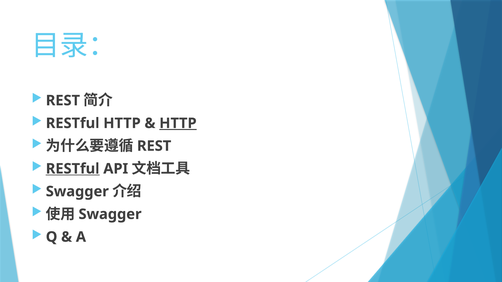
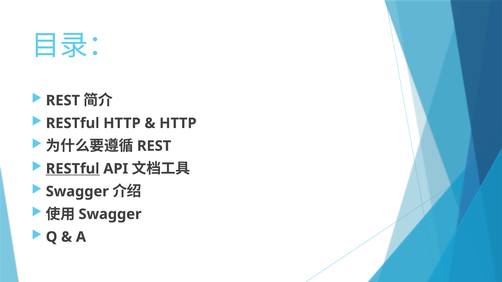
HTTP underline: present -> none (178, 123)
